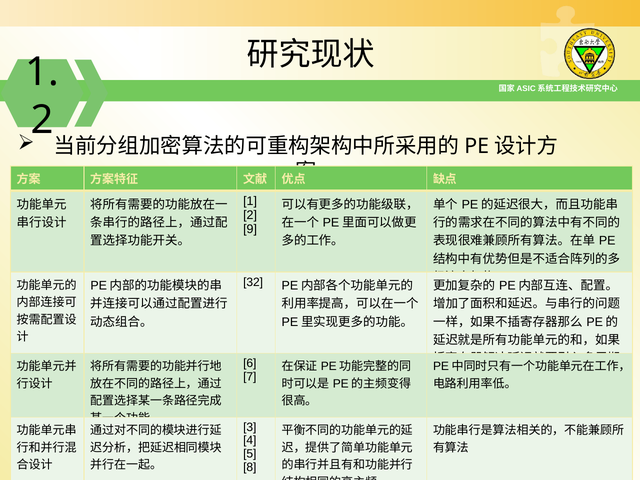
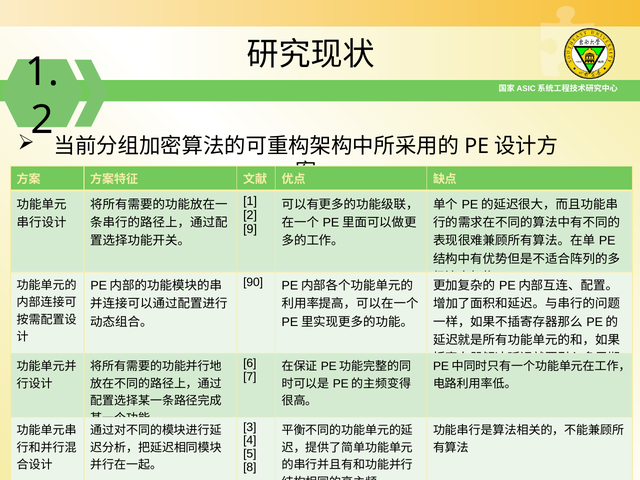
32: 32 -> 90 (253, 282)
